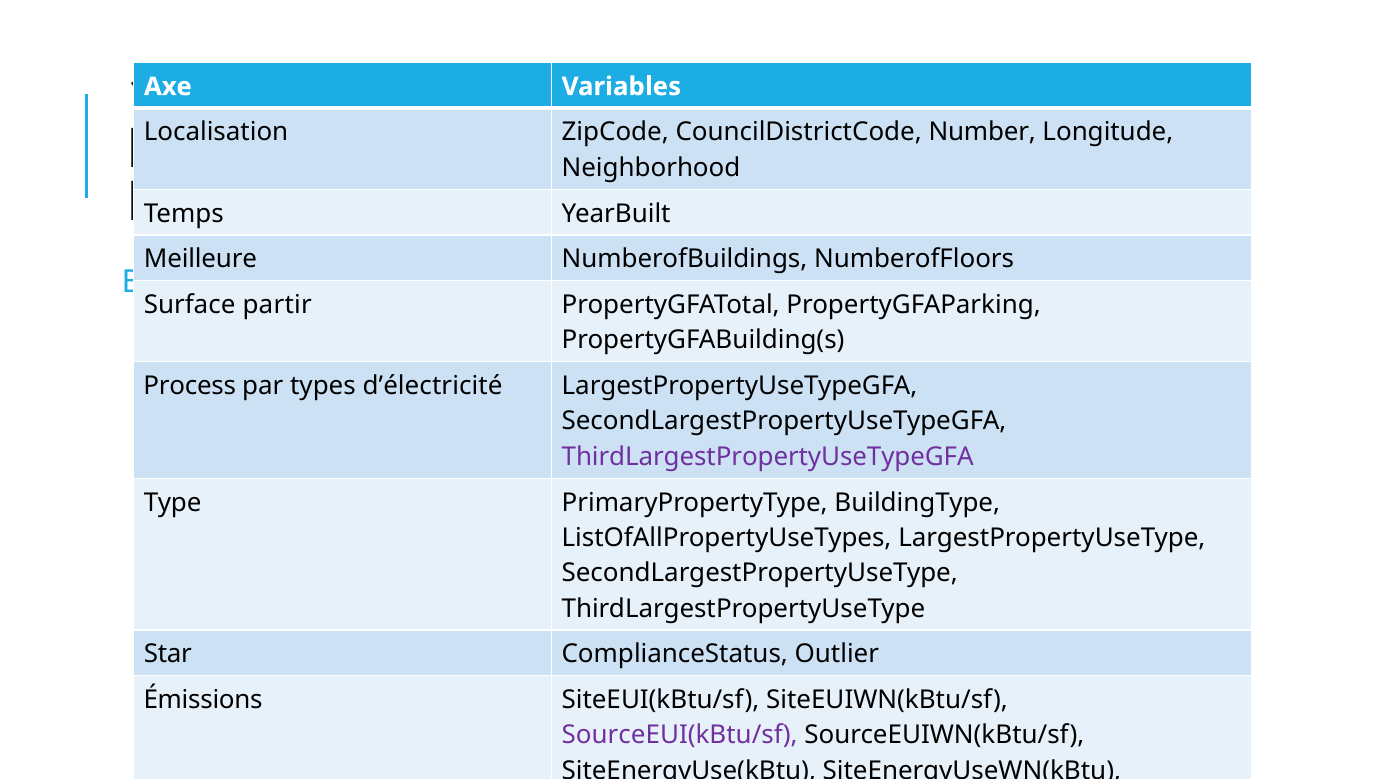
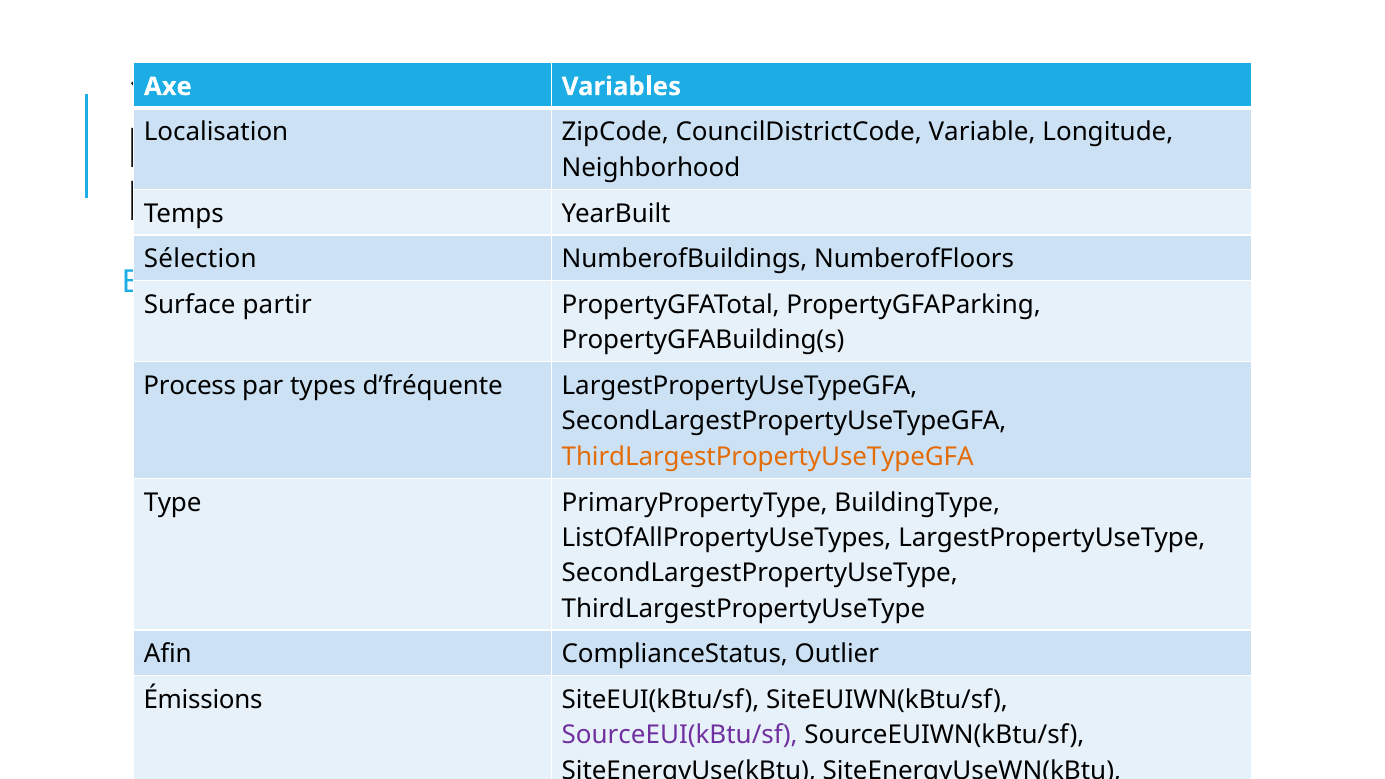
Number: Number -> Variable (982, 132)
Meilleure: Meilleure -> Sélection (200, 259)
d’électricité: d’électricité -> d’fréquente (433, 386)
ThirdLargestPropertyUseTypeGFA colour: purple -> orange (768, 457)
Star: Star -> Afin (168, 654)
